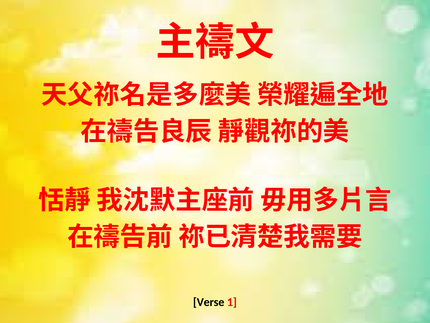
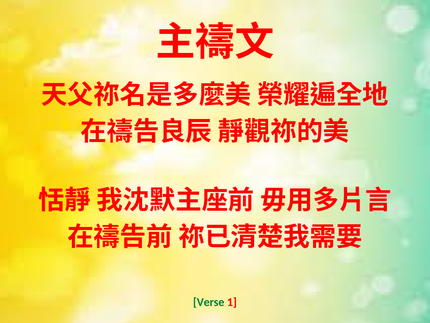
Verse colour: black -> green (209, 302)
